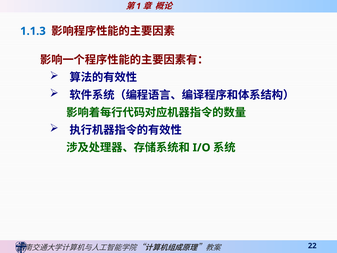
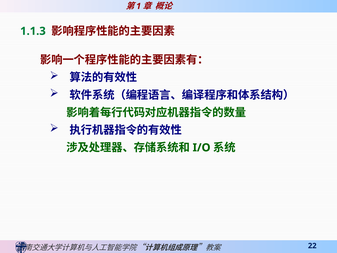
1.1.3 colour: blue -> green (33, 31)
